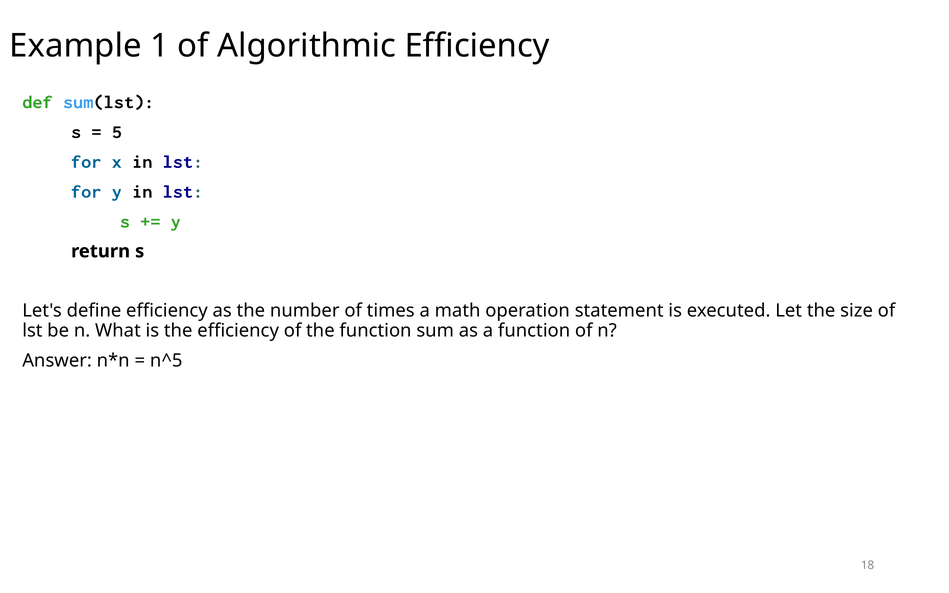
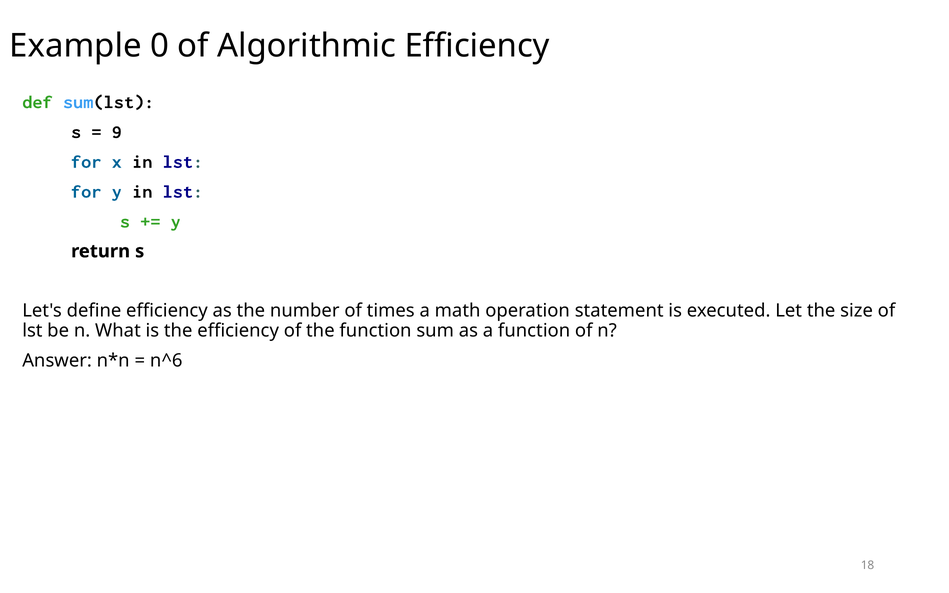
1: 1 -> 0 (159, 46)
5: 5 -> 9 (117, 132)
n^5: n^5 -> n^6 (166, 361)
